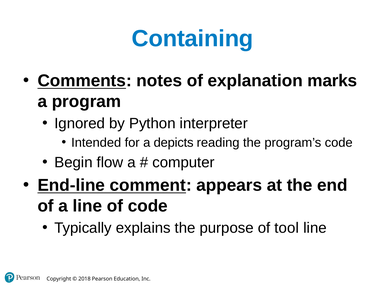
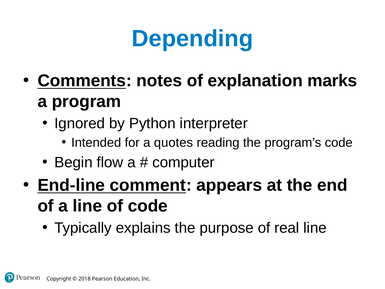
Containing: Containing -> Depending (192, 39)
depicts: depicts -> quotes (173, 143)
tool: tool -> real (287, 228)
